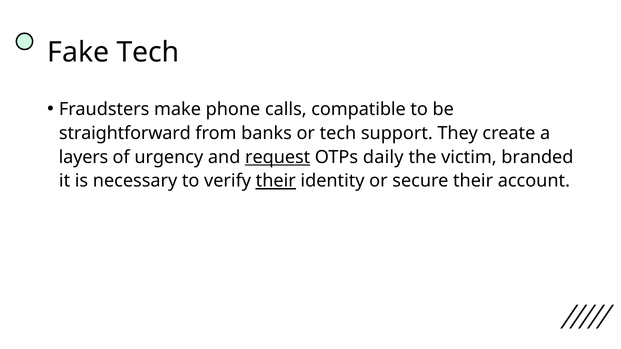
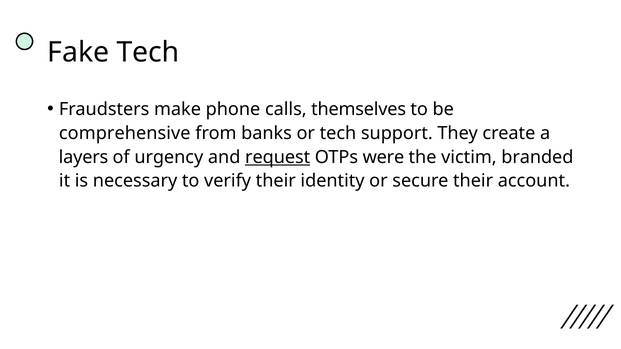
compatible: compatible -> themselves (359, 110)
straightforward: straightforward -> comprehensive (125, 133)
daily: daily -> were (383, 157)
their underline: present -> none (276, 181)
